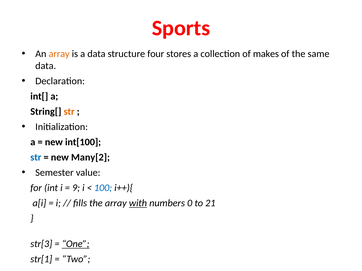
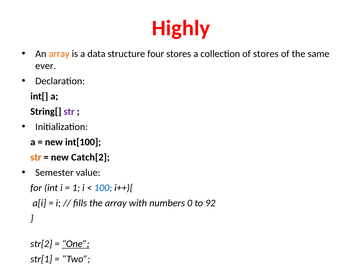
Sports: Sports -> Highly (181, 28)
of makes: makes -> stores (266, 54)
data: data -> ever (46, 66)
str colour: orange -> purple (69, 112)
str colour: blue -> orange (36, 158)
Many[2: Many[2 -> Catch[2 (90, 158)
9: 9 -> 1 (76, 188)
with underline: present -> none (138, 204)
21: 21 -> 92 (210, 204)
str[3: str[3 -> str[2 (41, 244)
